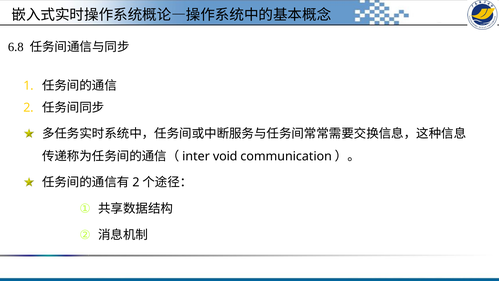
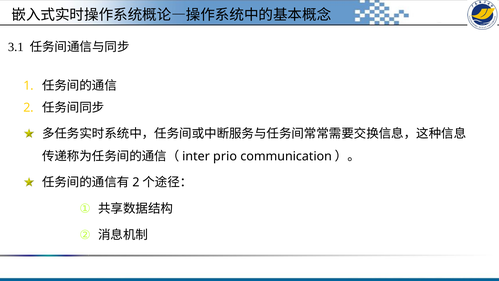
6.8: 6.8 -> 3.1 (16, 47)
void: void -> prio (225, 156)
